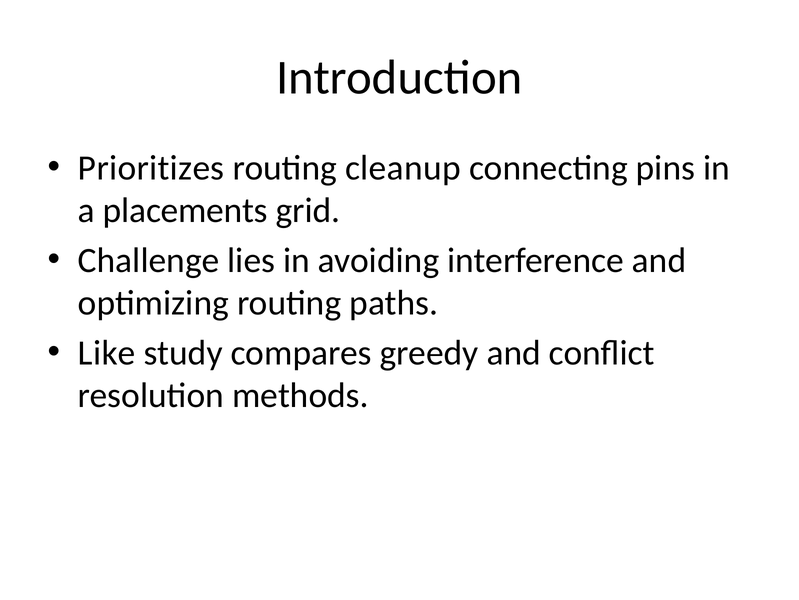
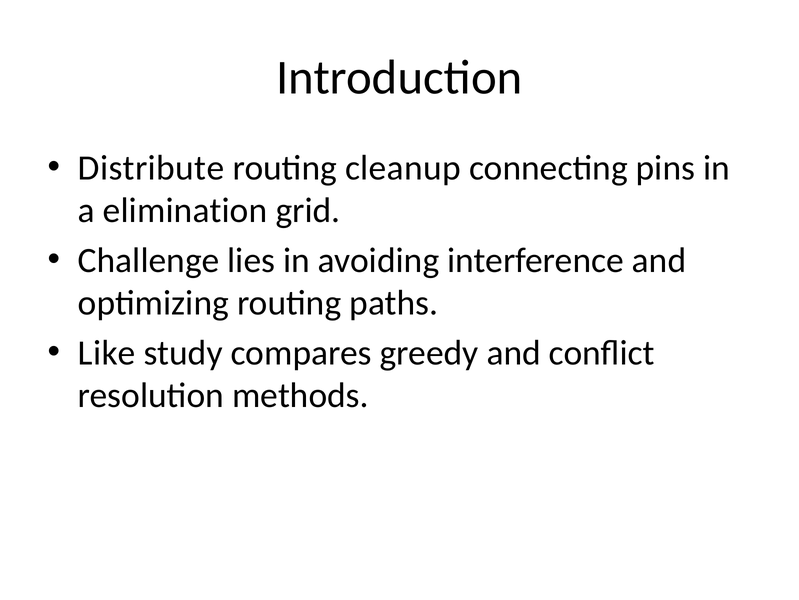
Prioritizes: Prioritizes -> Distribute (151, 168)
placements: placements -> elimination (185, 210)
